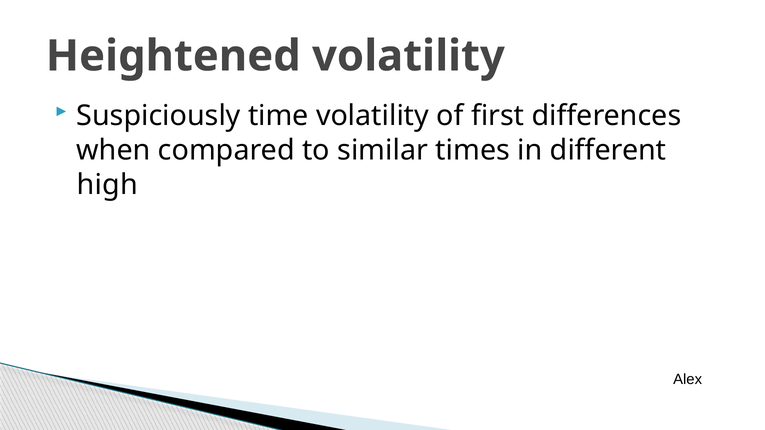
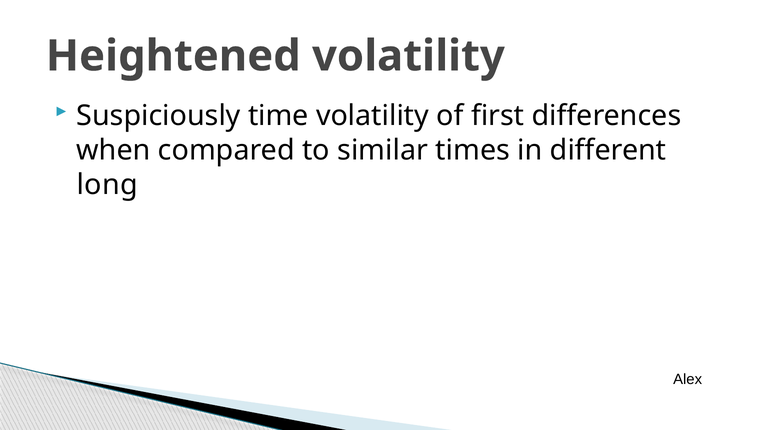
high: high -> long (107, 185)
